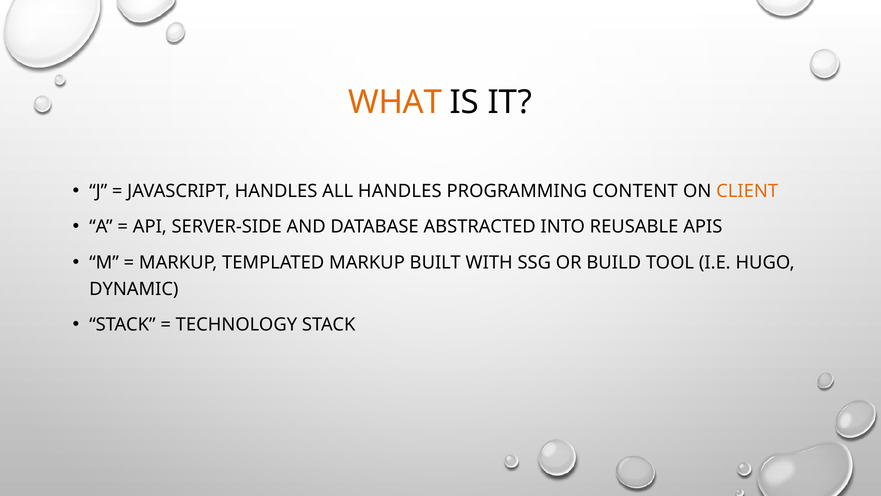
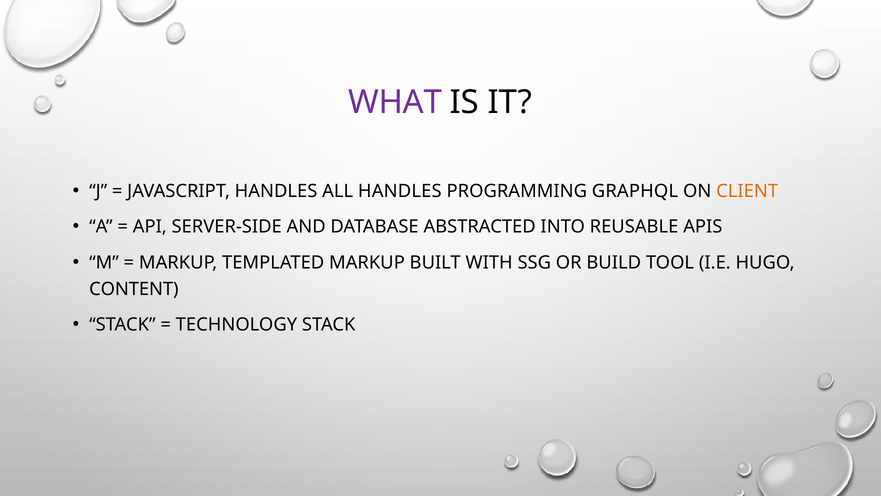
WHAT colour: orange -> purple (395, 102)
CONTENT: CONTENT -> GRAPHQL (635, 191)
DYNAMIC: DYNAMIC -> CONTENT (134, 289)
